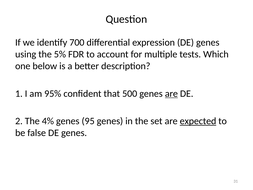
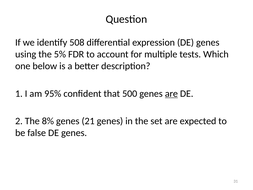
700: 700 -> 508 (77, 42)
4%: 4% -> 8% (48, 121)
95: 95 -> 21 (88, 121)
expected underline: present -> none (198, 121)
